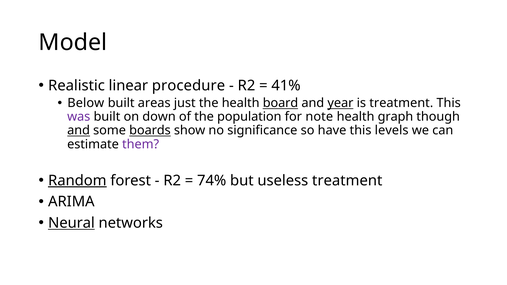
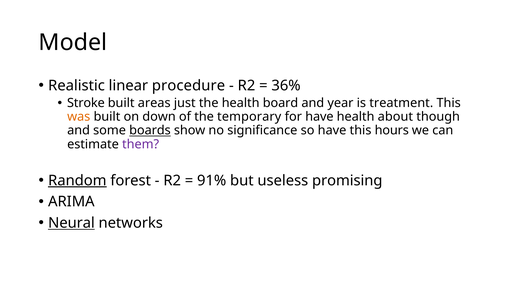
41%: 41% -> 36% (286, 86)
Below: Below -> Stroke (86, 103)
board underline: present -> none (281, 103)
year underline: present -> none (340, 103)
was colour: purple -> orange (79, 117)
population: population -> temporary (249, 117)
for note: note -> have (319, 117)
graph: graph -> about (395, 117)
and underline: present -> none (79, 131)
levels: levels -> hours (392, 131)
74%: 74% -> 91% (212, 181)
useless treatment: treatment -> promising (347, 181)
